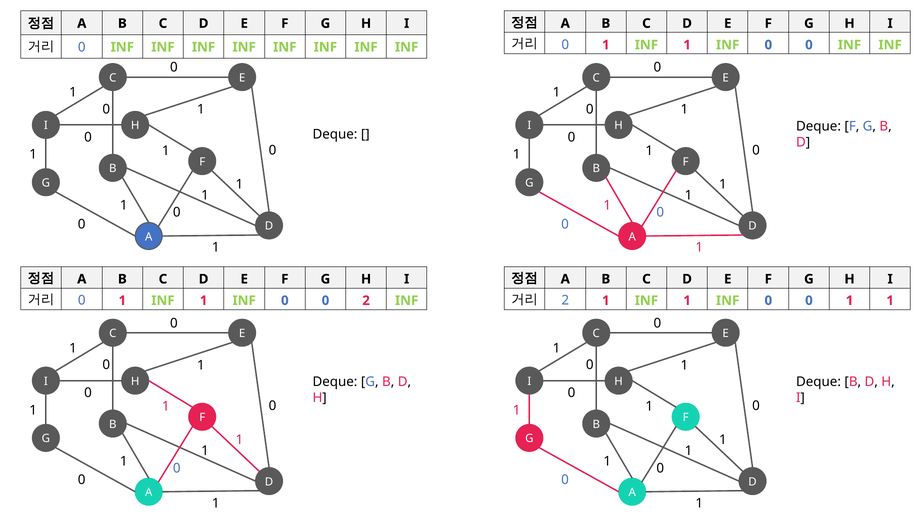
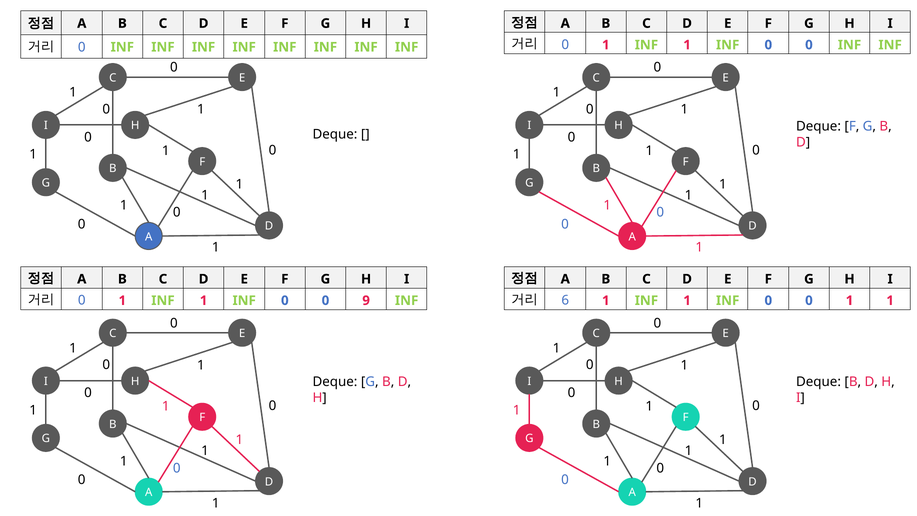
0 2: 2 -> 9 (366, 300)
2: 2 -> 6 (565, 300)
